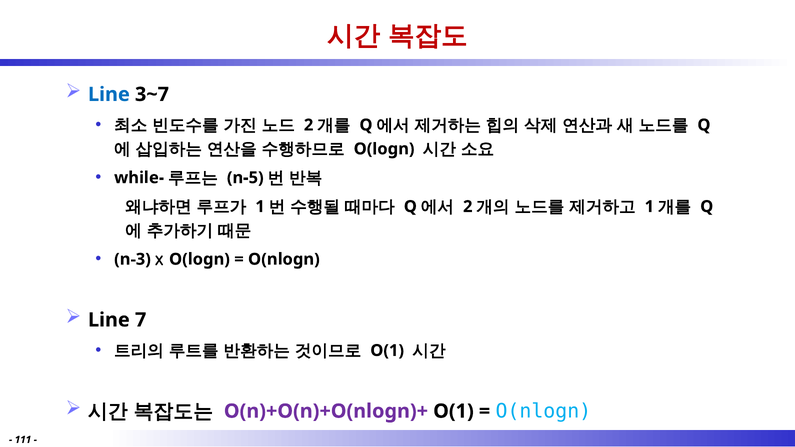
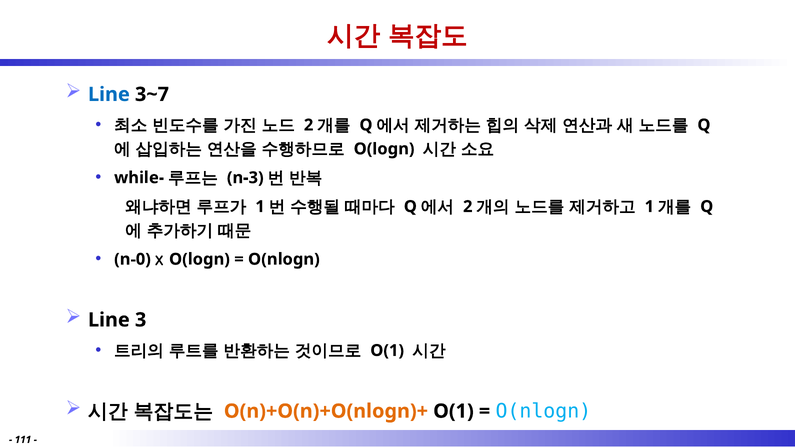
n-5: n-5 -> n-3 (245, 178)
n-3: n-3 -> n-0 (132, 259)
7: 7 -> 3 (141, 320)
O(n)+O(n)+O(nlogn)+ colour: purple -> orange (326, 411)
